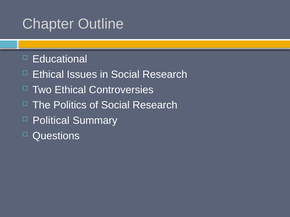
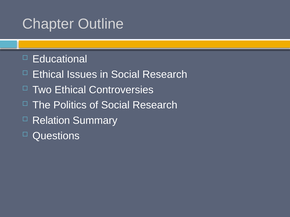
Political: Political -> Relation (51, 121)
